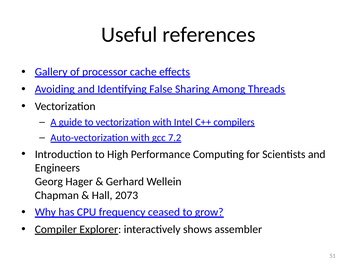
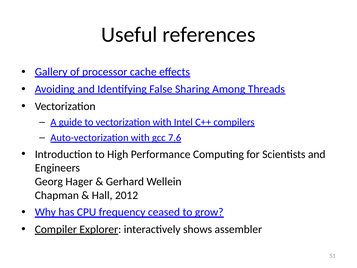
7.2: 7.2 -> 7.6 (175, 138)
2073: 2073 -> 2012 (127, 195)
